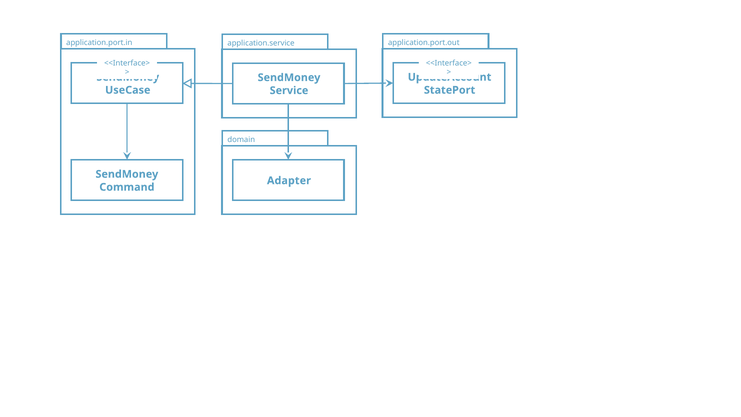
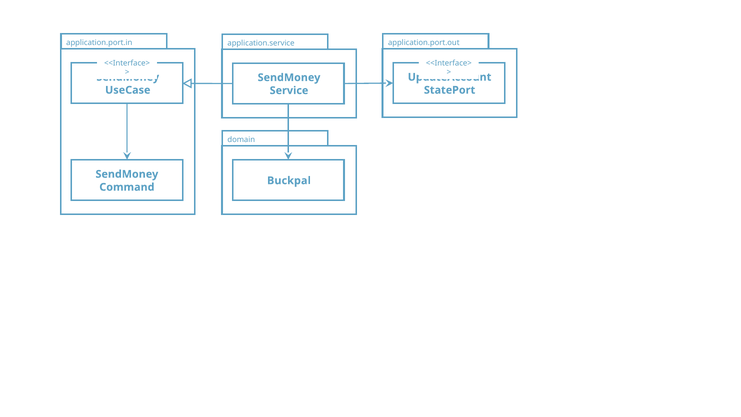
Adapter: Adapter -> Buckpal (289, 181)
